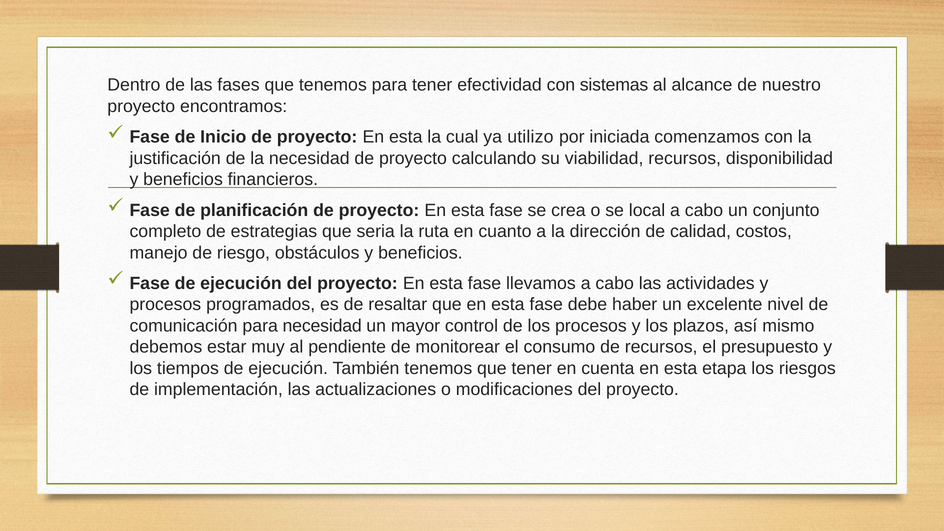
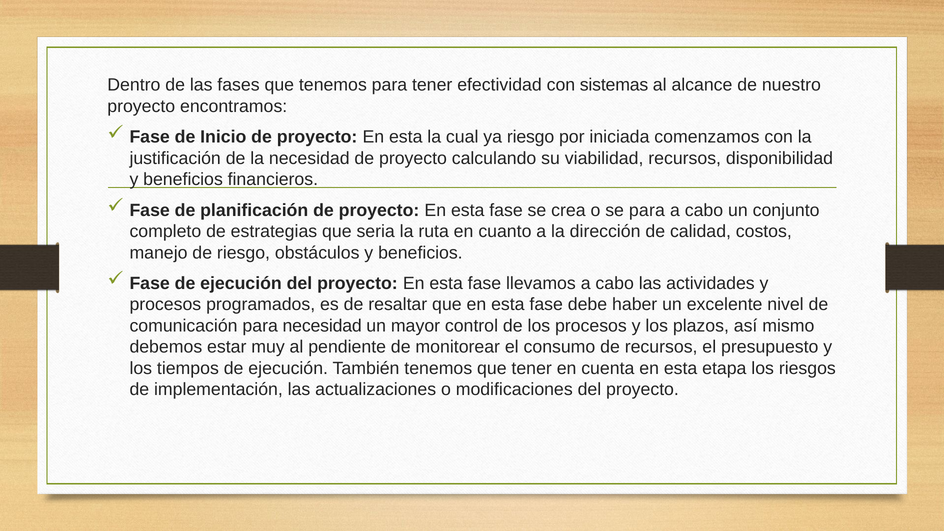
ya utilizo: utilizo -> riesgo (531, 137)
se local: local -> para (647, 210)
